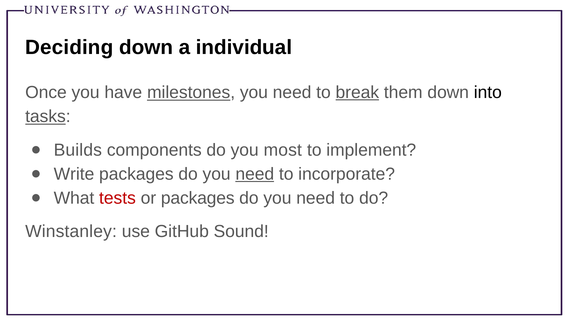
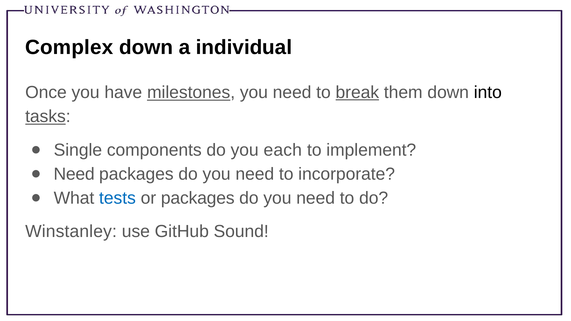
Deciding: Deciding -> Complex (69, 47)
Builds: Builds -> Single (78, 150)
most: most -> each (283, 150)
Write: Write -> Need (74, 174)
need underline: present -> none (255, 174)
tests colour: red -> blue (117, 198)
